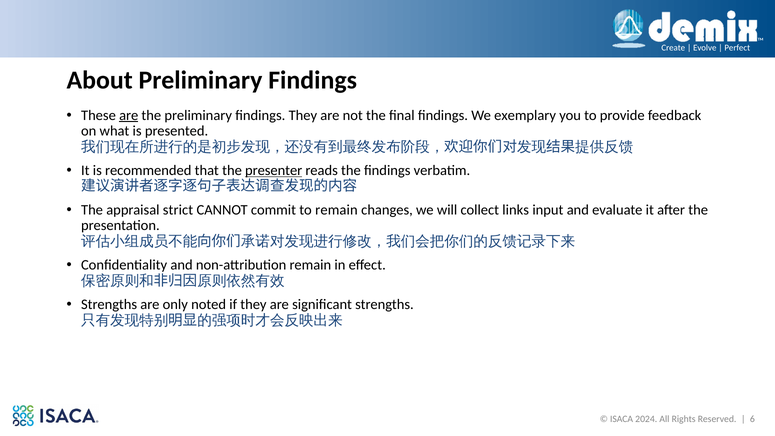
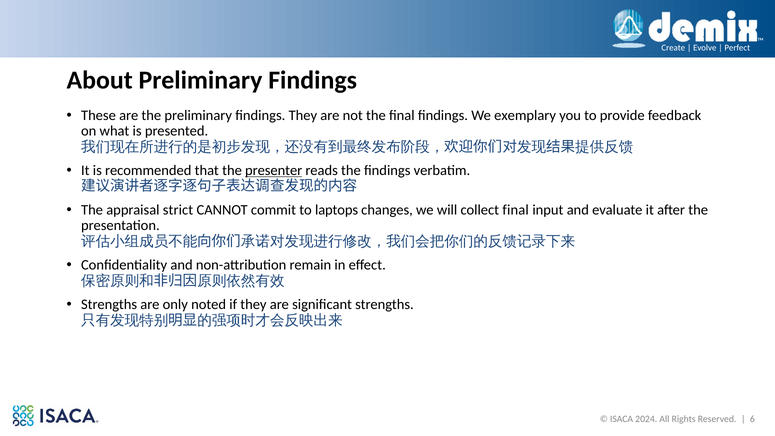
are underline: present -> none (129, 115)
to remain: remain -> laptops (337, 210)
collect links: links -> final (516, 210)
